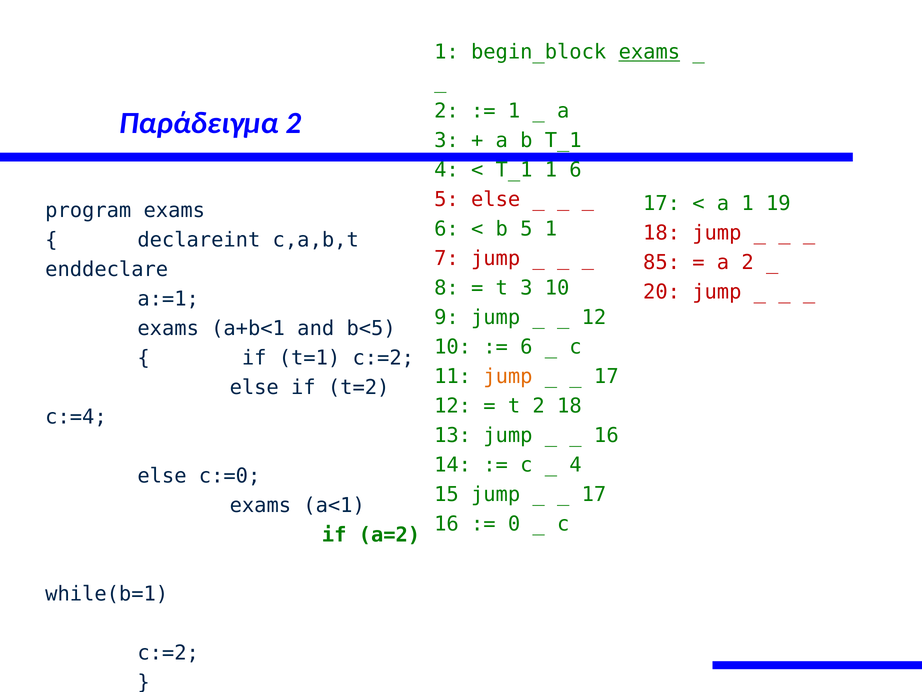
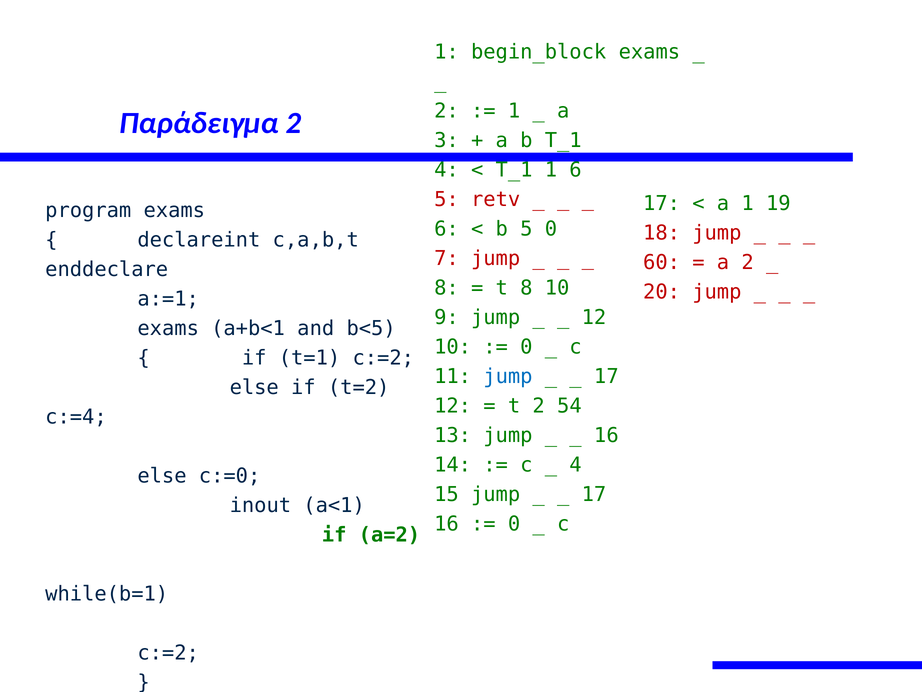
exams underline: present -> none (649, 52)
5 else: else -> retv (496, 199)
5 1: 1 -> 0 (551, 229)
85: 85 -> 60 (662, 262)
t 3: 3 -> 8 (526, 288)
6: 6 -> 0 (526, 347)
jump colour: orange -> blue (508, 376)
2 18: 18 -> 54 (569, 406)
exams: exams -> inout (260, 505)
